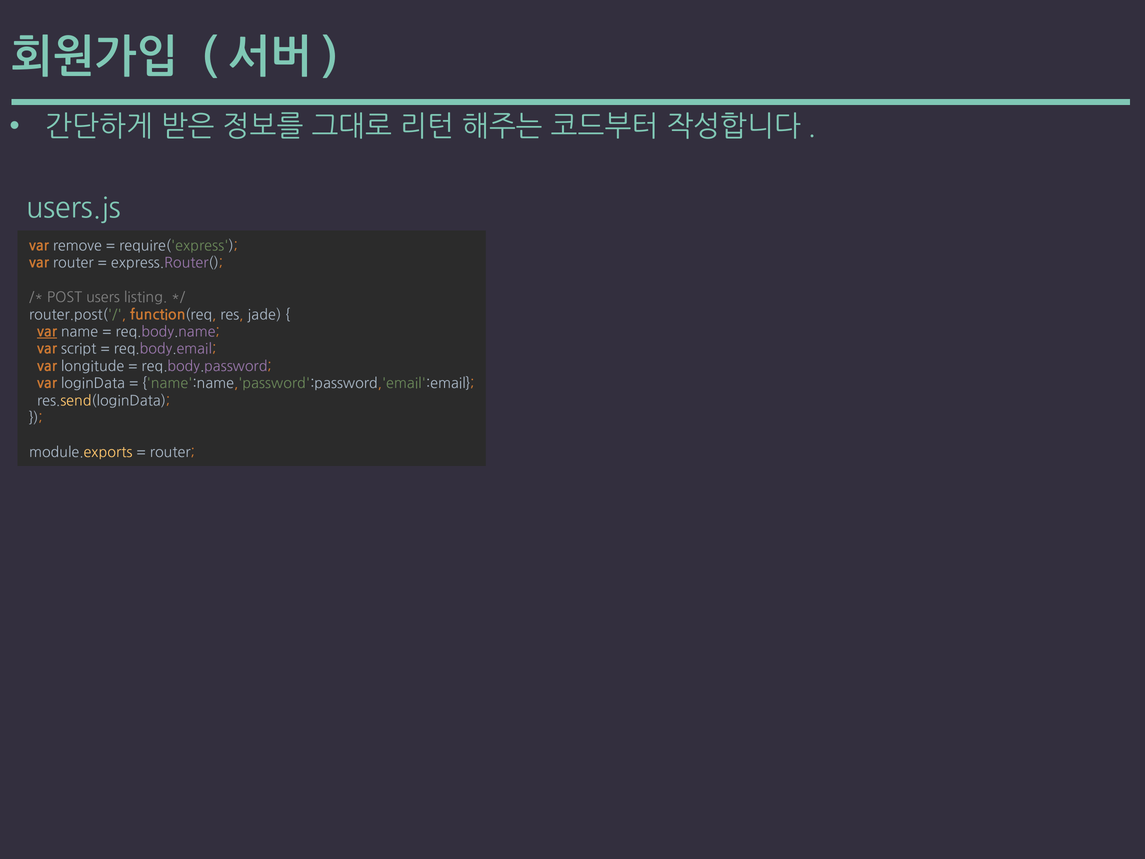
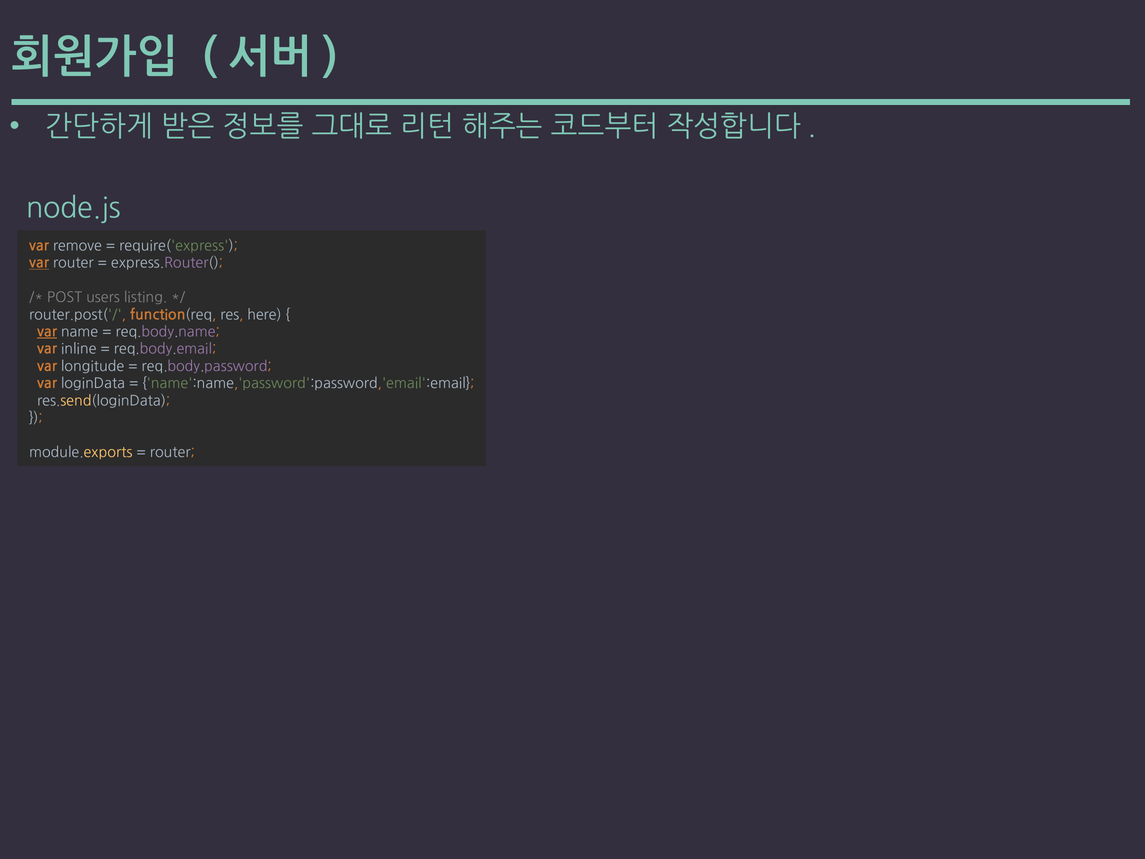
users.js: users.js -> node.js (73, 208)
var underline: none -> present (39, 263)
jade: jade -> here (264, 315)
script: script -> inline (79, 349)
